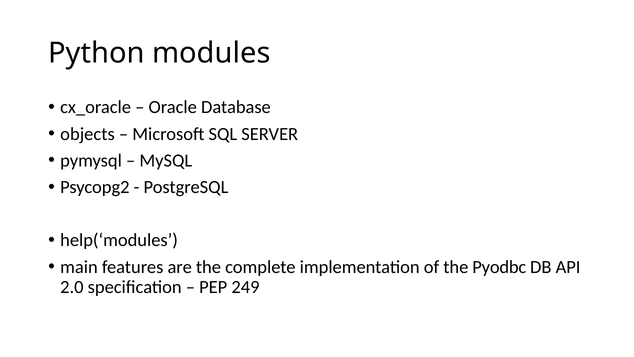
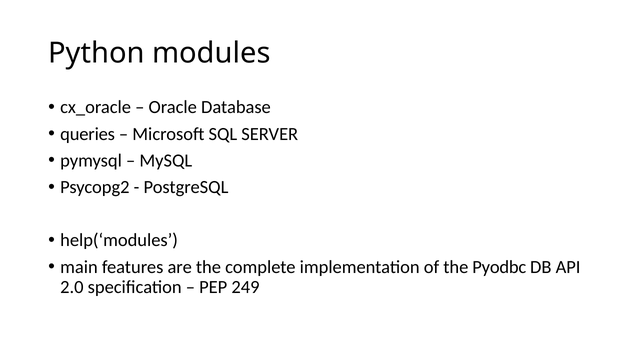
objects: objects -> queries (88, 134)
